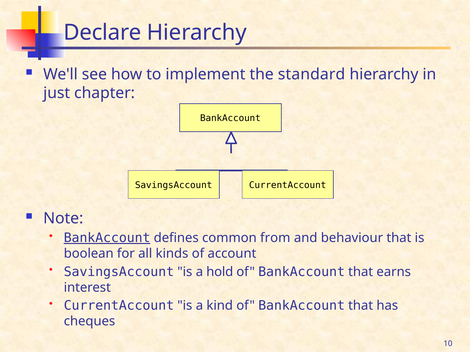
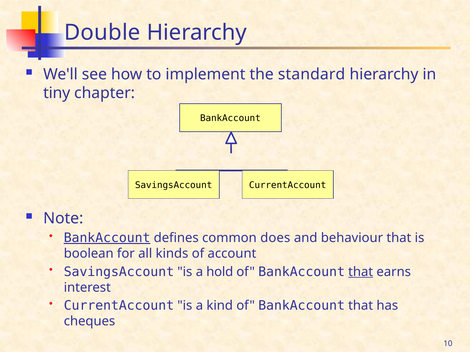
Declare: Declare -> Double (102, 33)
just: just -> tiny (57, 93)
from: from -> does (275, 238)
that underline: none -> present (361, 272)
